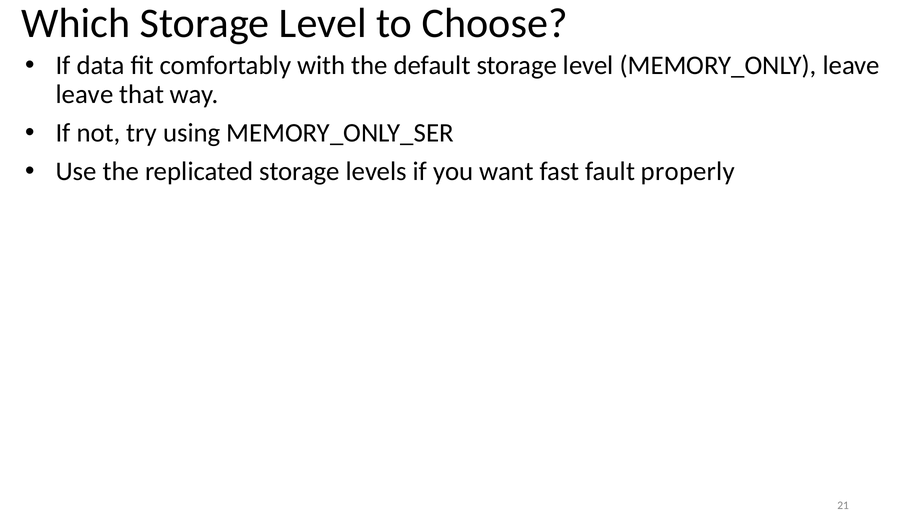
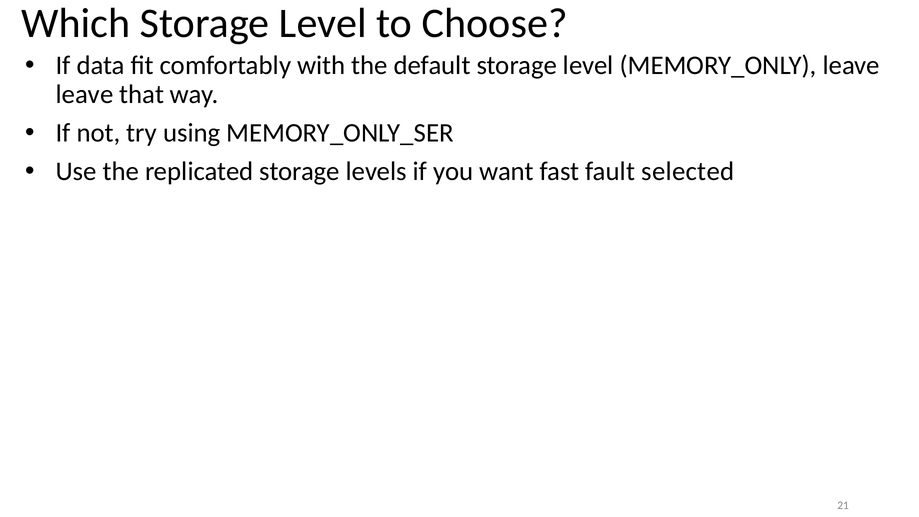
properly: properly -> selected (688, 172)
